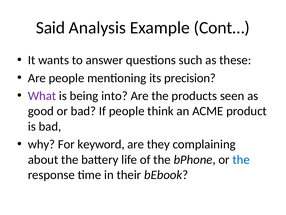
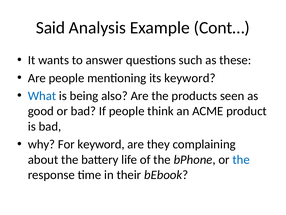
its precision: precision -> keyword (190, 78)
What colour: purple -> blue (42, 96)
into: into -> also (114, 96)
